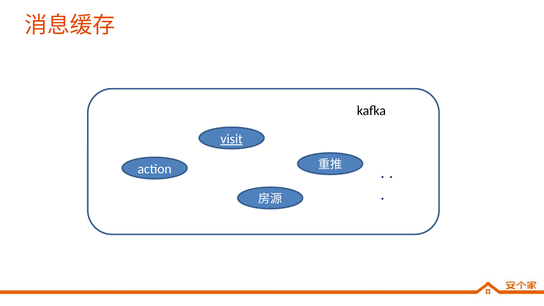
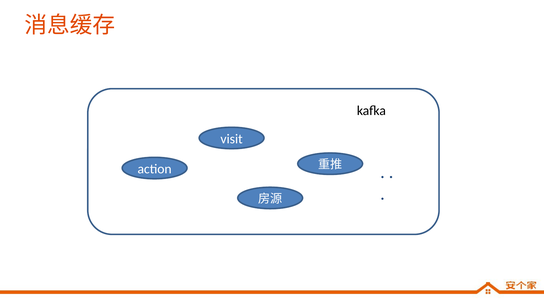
visit underline: present -> none (232, 139)
